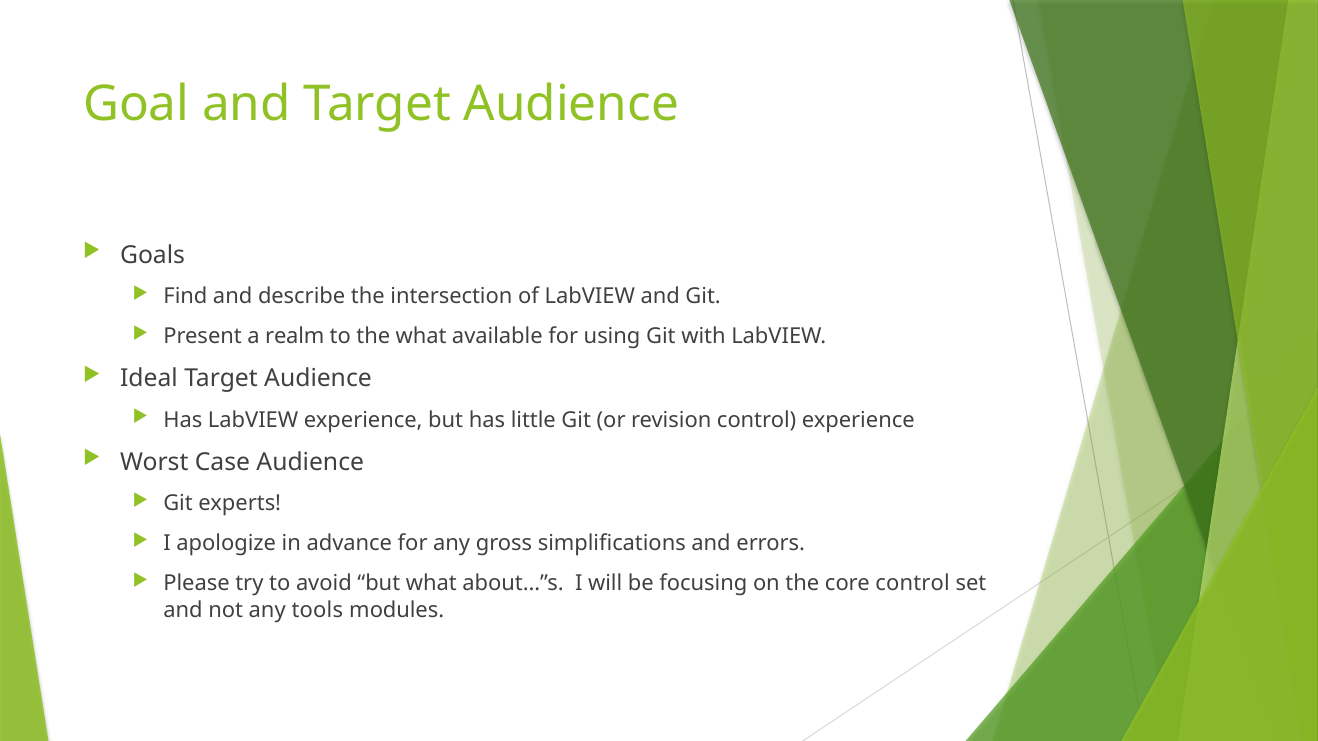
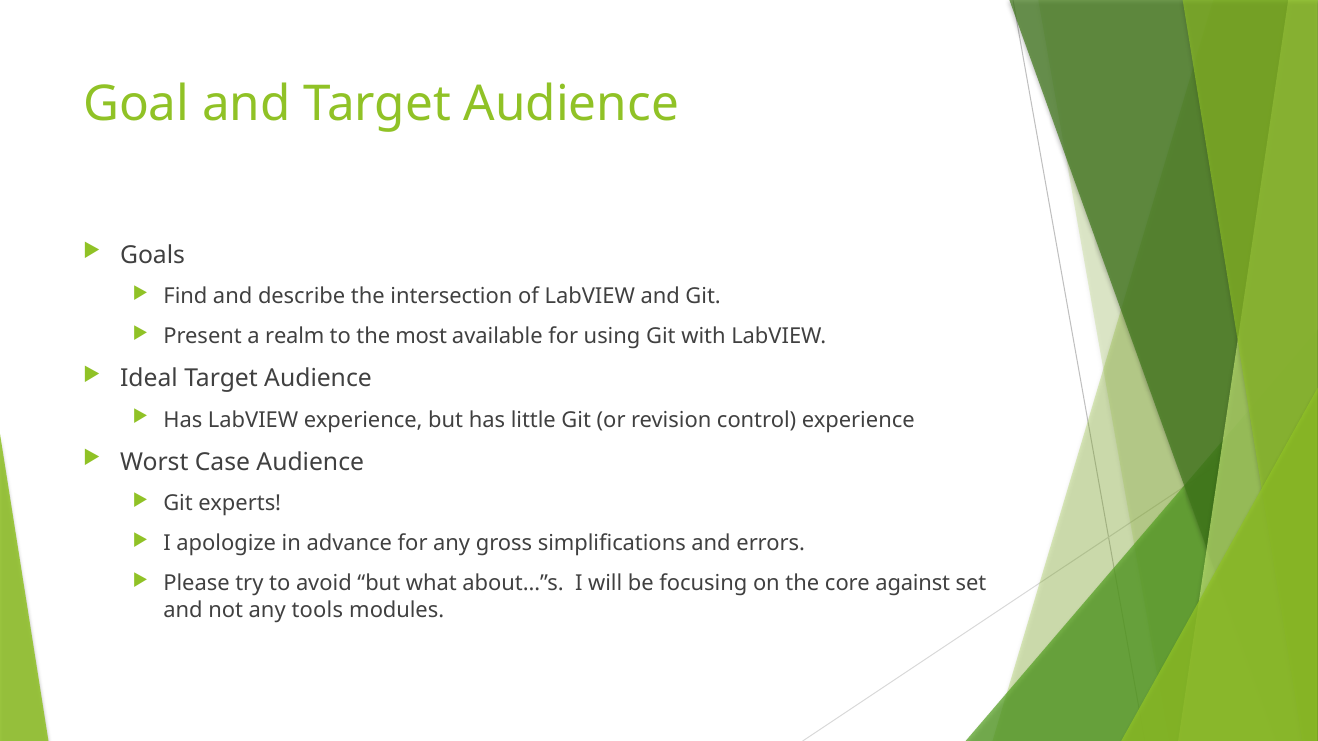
the what: what -> most (421, 337)
core control: control -> against (913, 584)
